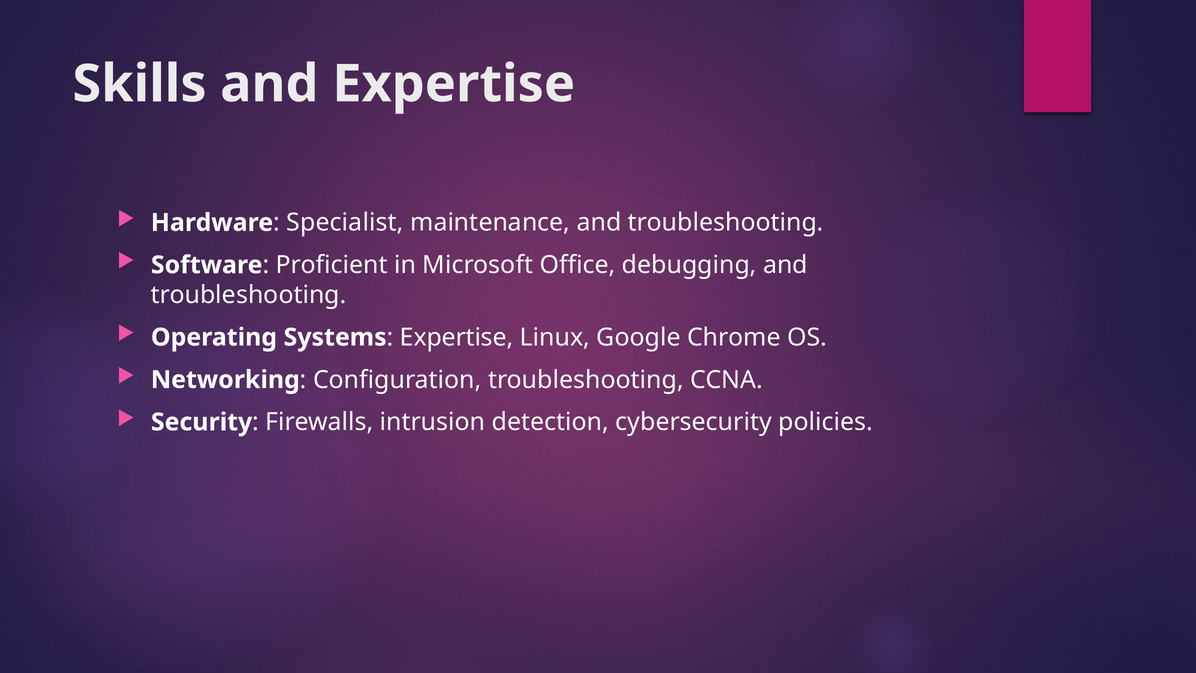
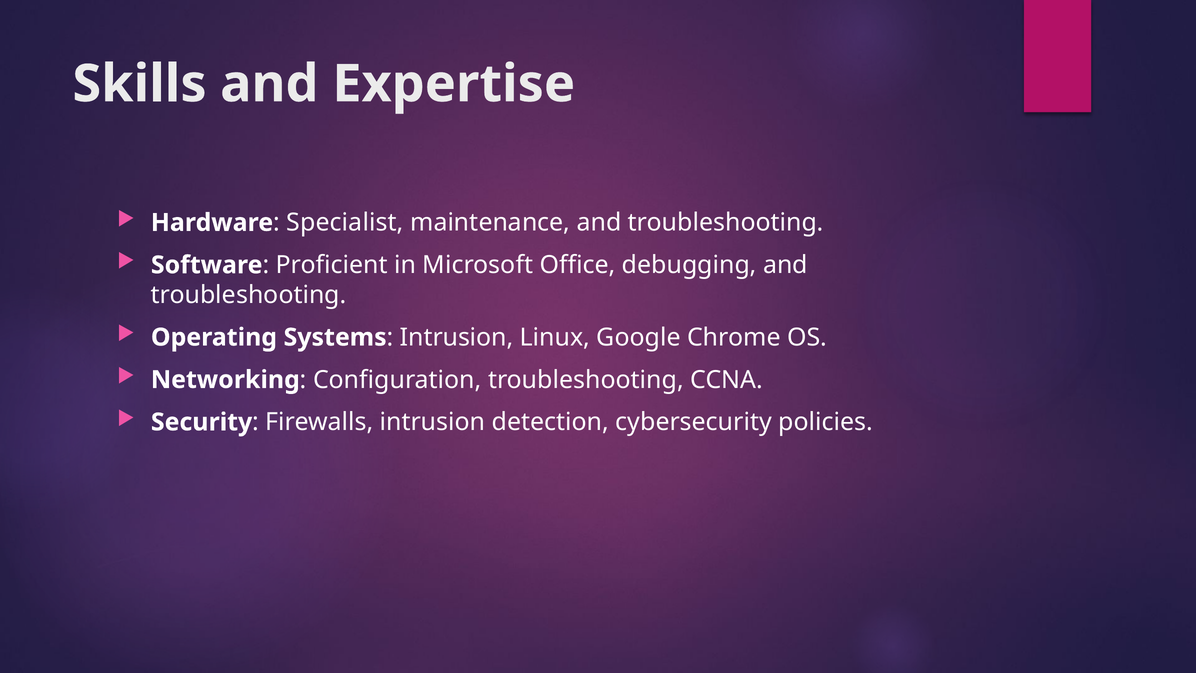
Expertise: Expertise -> Intrusion (457, 337)
